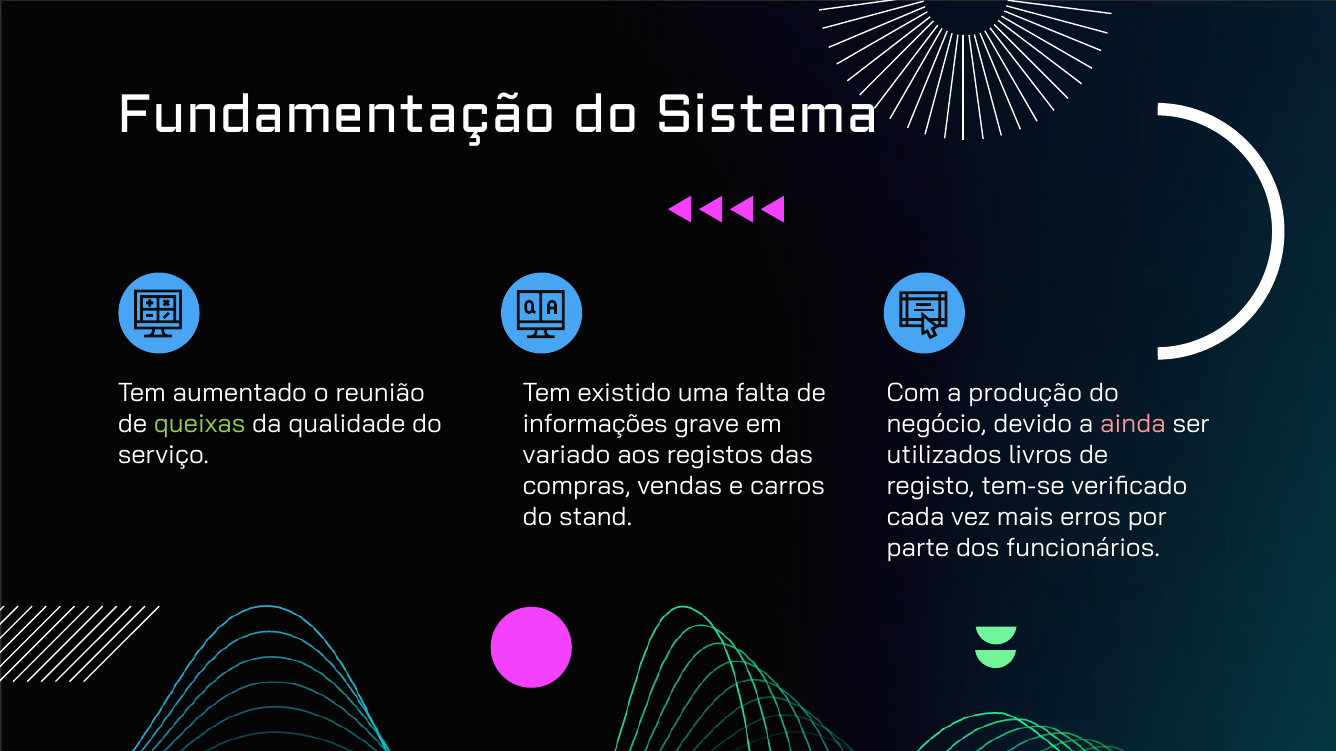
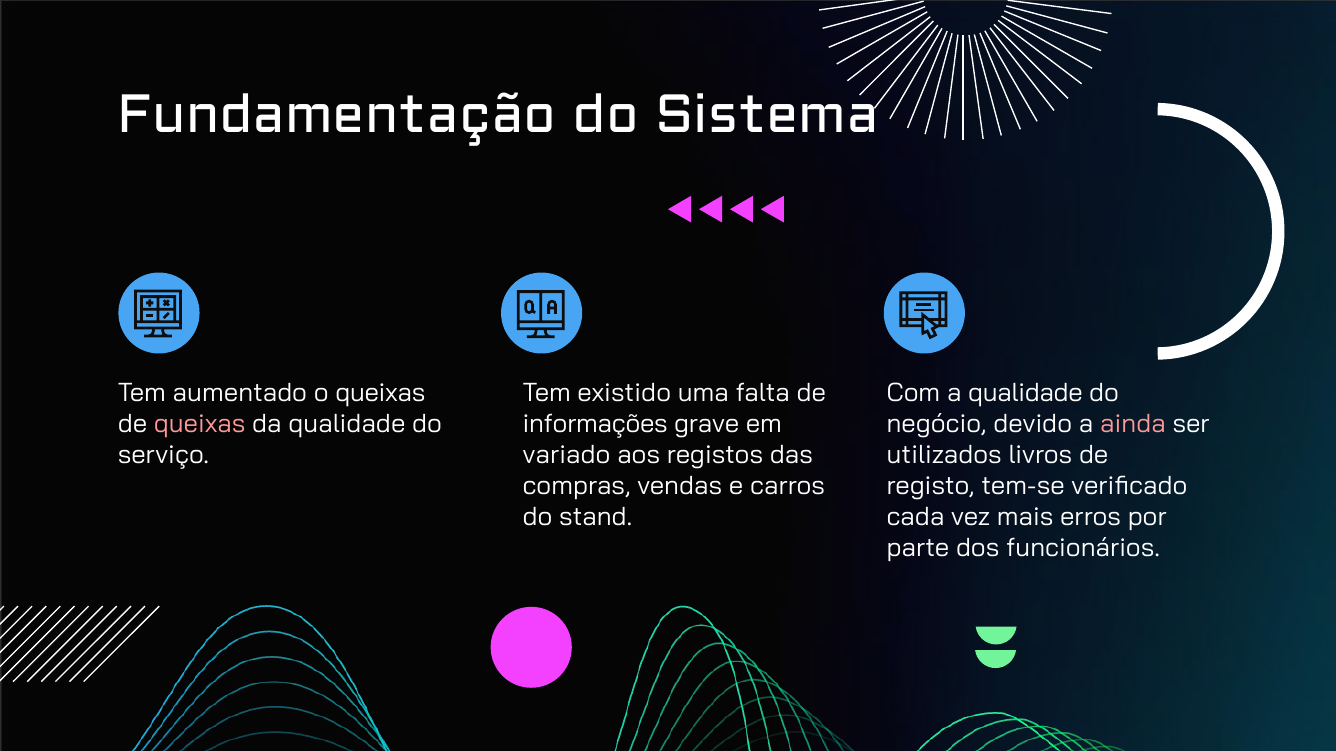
o reunião: reunião -> queixas (380, 393)
a produção: produção -> qualidade (1025, 393)
queixas colour: light green -> pink (200, 424)
